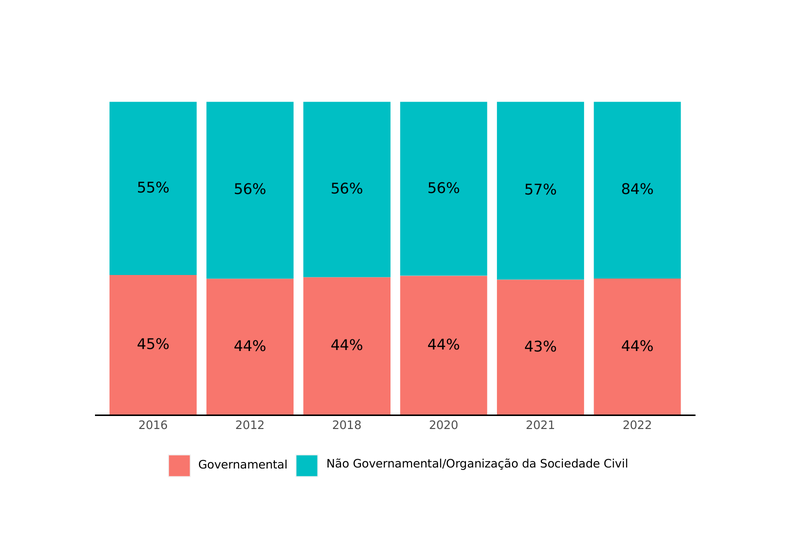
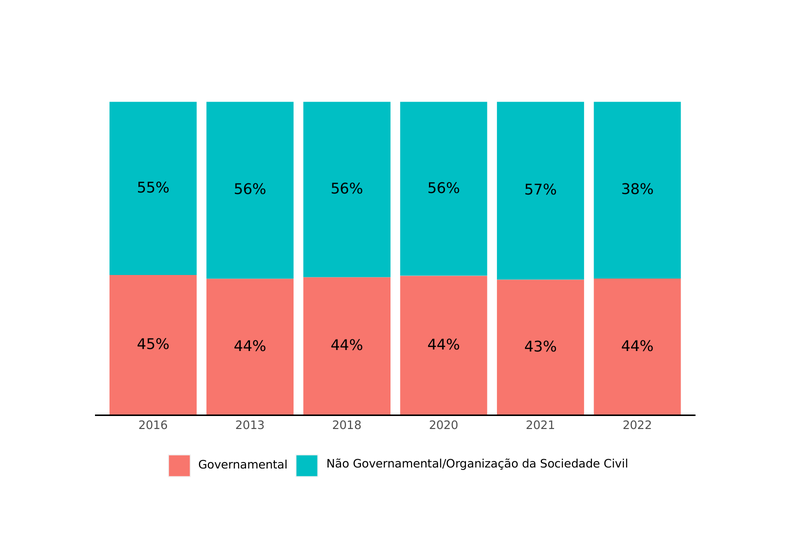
84%: 84% -> 38% (637, 190)
2012: 2012 -> 2013 (250, 425)
